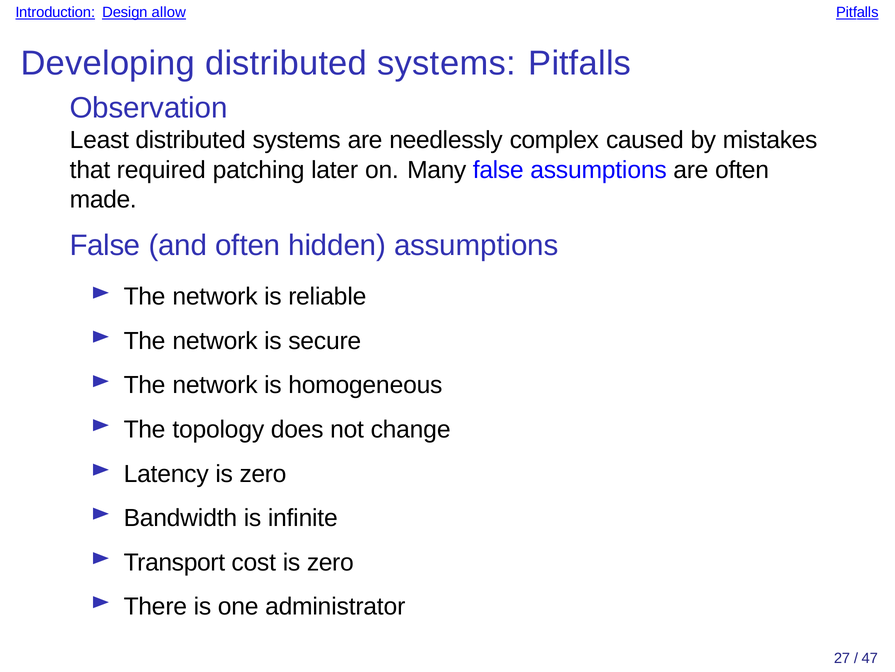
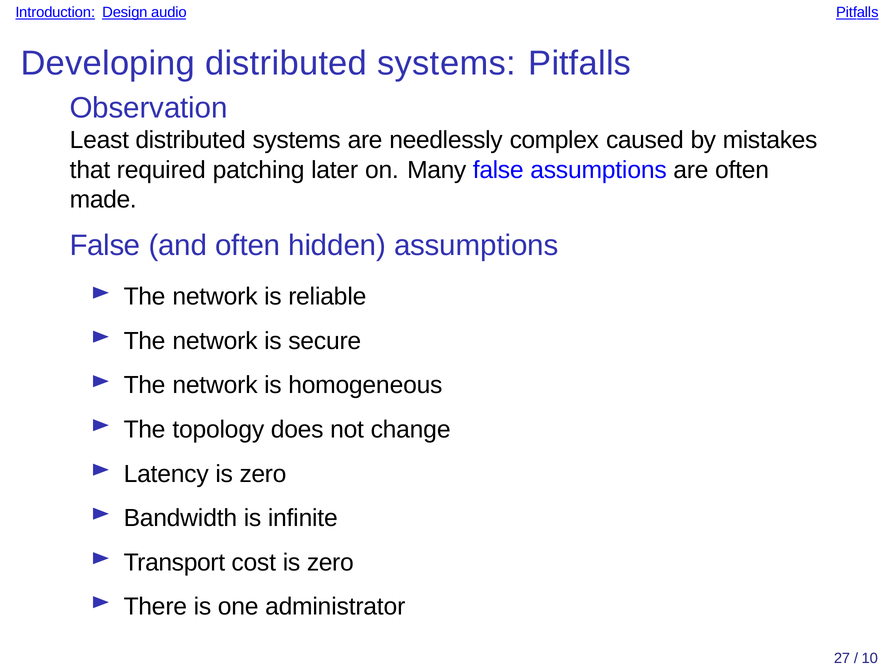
allow: allow -> audio (169, 12)
47: 47 -> 10 (870, 658)
